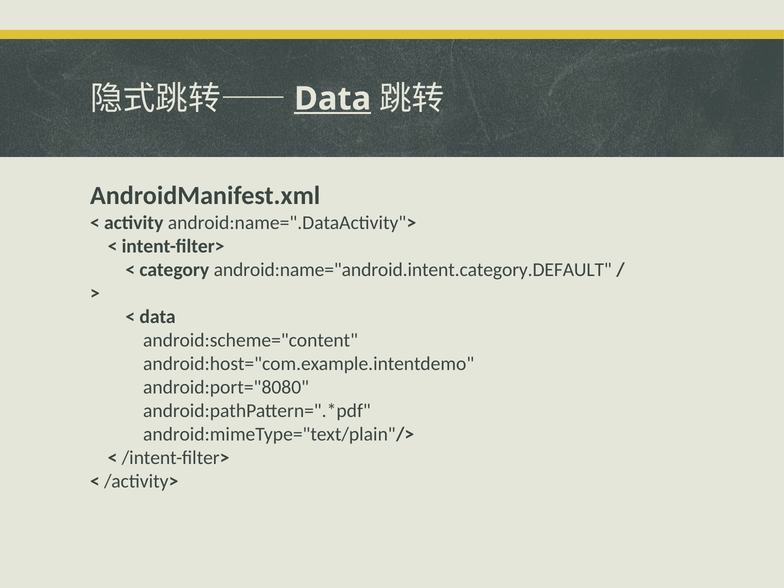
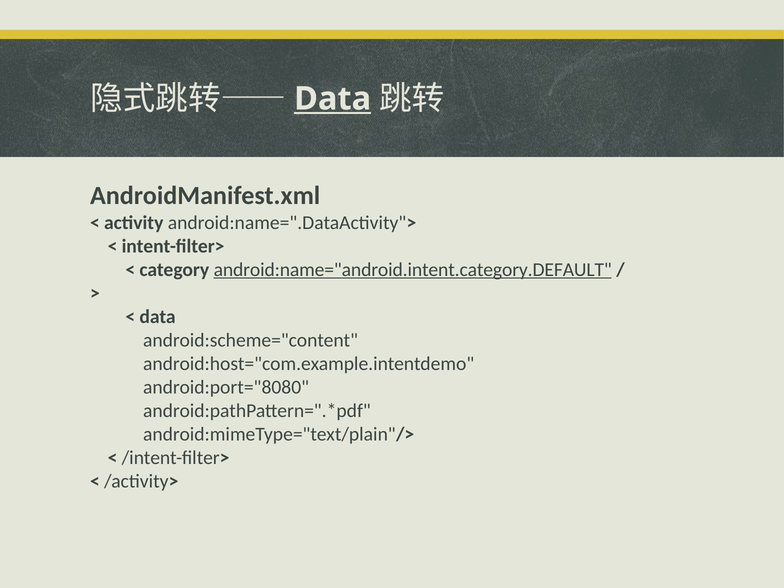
android:name="android.intent.category.DEFAULT underline: none -> present (413, 270)
